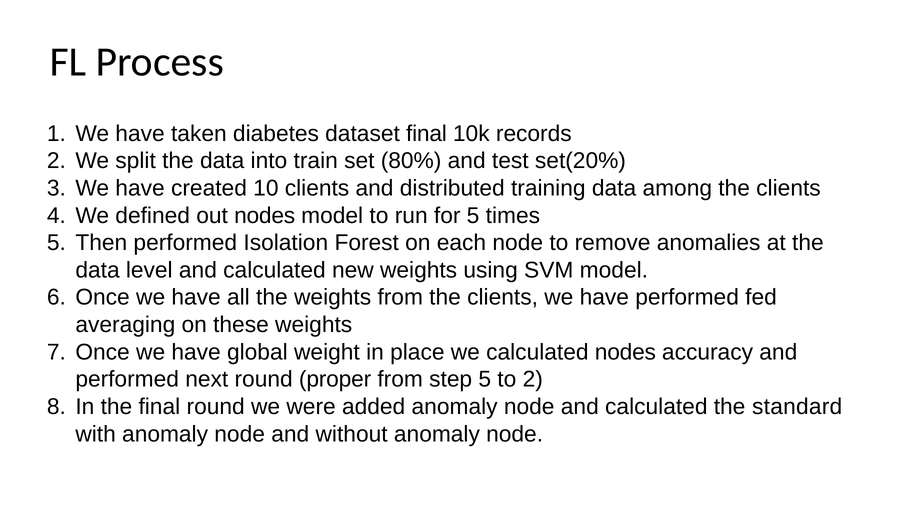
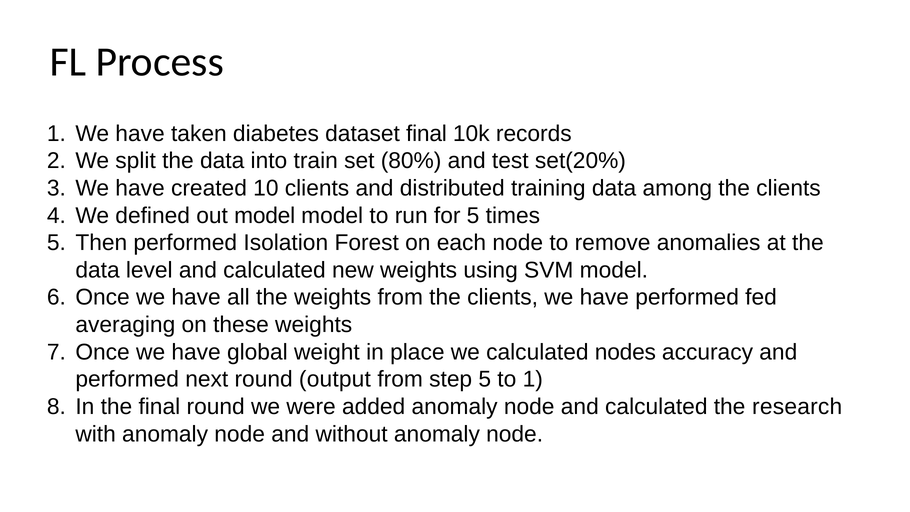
out nodes: nodes -> model (265, 216)
proper: proper -> output (335, 379)
to 2: 2 -> 1 (533, 379)
standard: standard -> research (797, 407)
